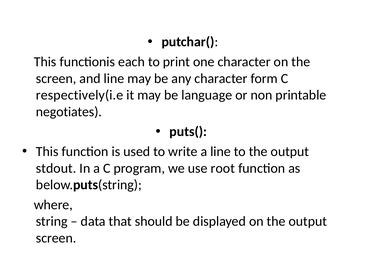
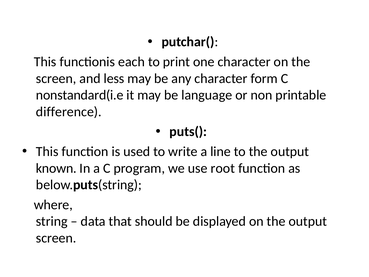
and line: line -> less (114, 78)
respectively(i.e: respectively(i.e -> nonstandard(i.e (80, 95)
negotiates: negotiates -> difference (69, 112)
stdout: stdout -> known (56, 168)
